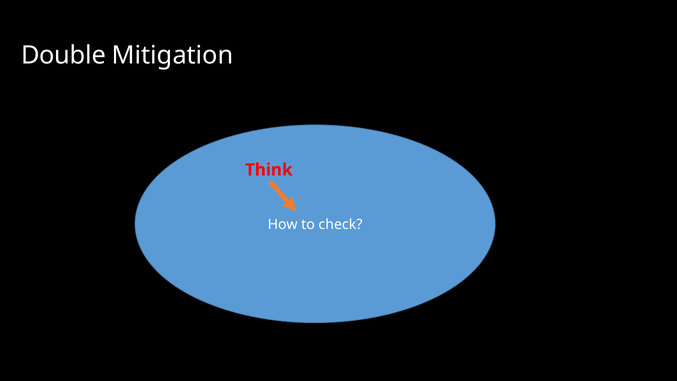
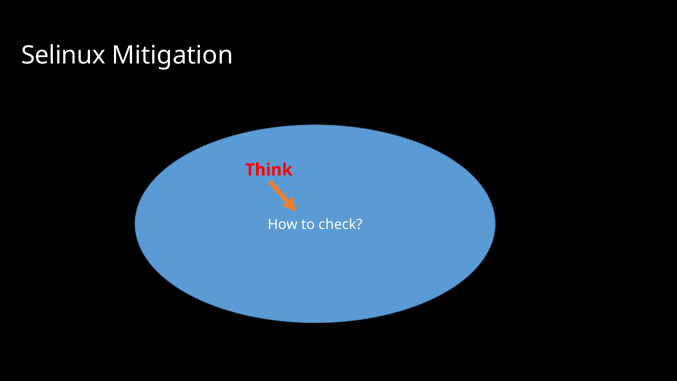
Double: Double -> Selinux (63, 55)
